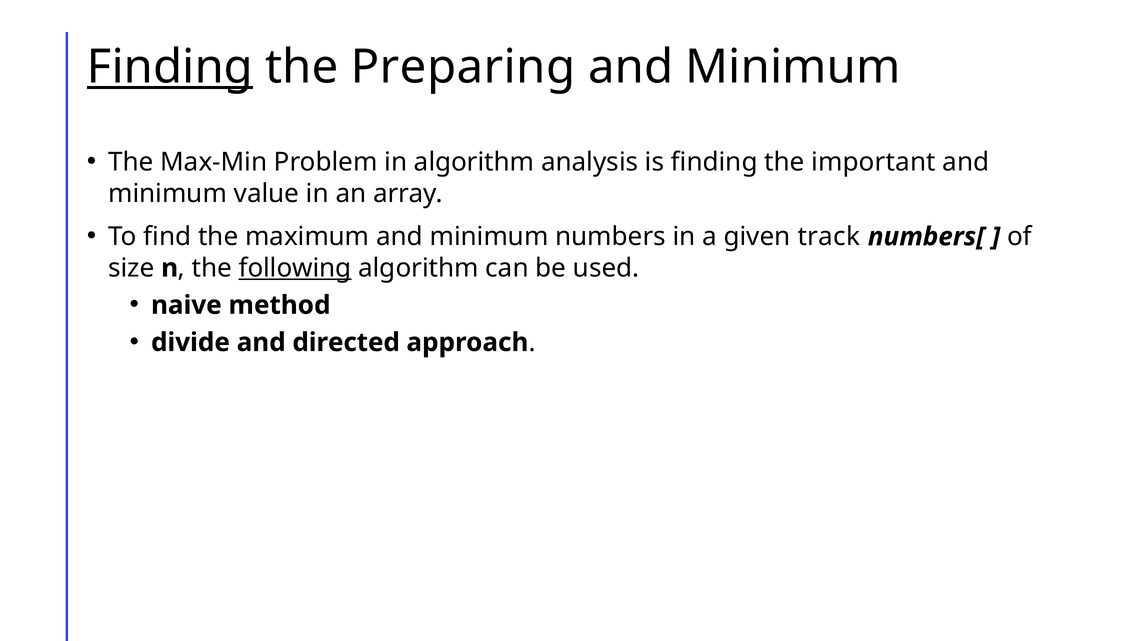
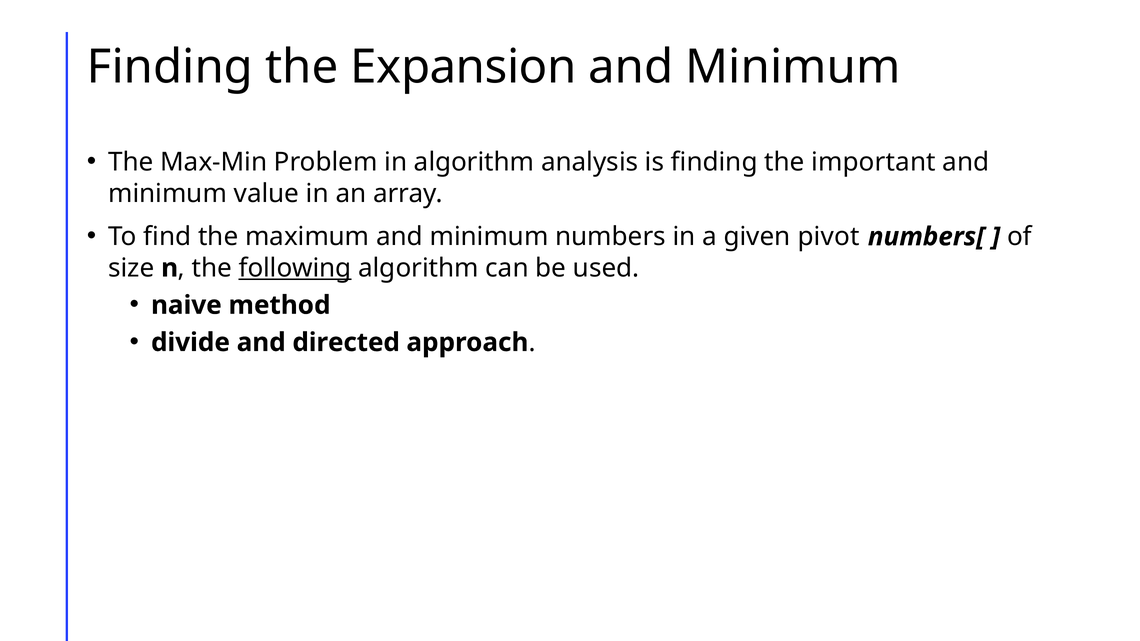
Finding underline: present -> none (170, 67)
Preparing: Preparing -> Expansion (464, 67)
track: track -> pivot (829, 237)
